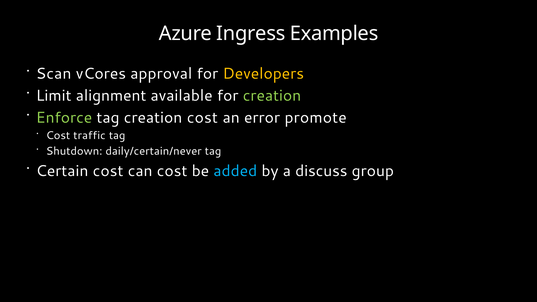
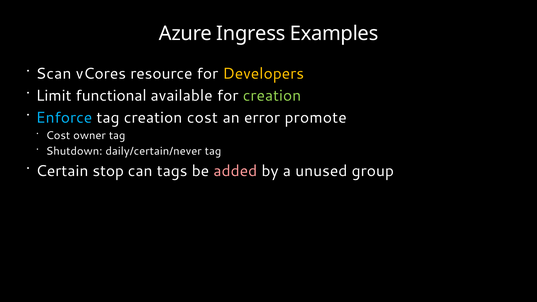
approval: approval -> resource (161, 74)
alignment: alignment -> functional (111, 96)
Enforce colour: light green -> light blue (64, 118)
traffic: traffic -> owner (90, 136)
Certain cost: cost -> stop (108, 171)
can cost: cost -> tags (172, 171)
added colour: light blue -> pink (235, 171)
discuss: discuss -> unused (321, 171)
